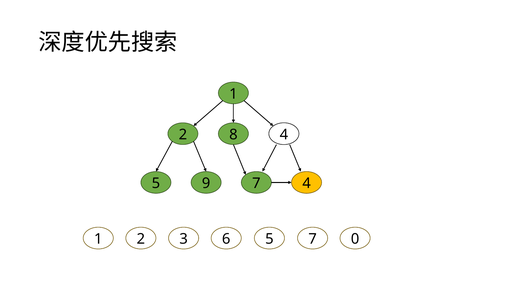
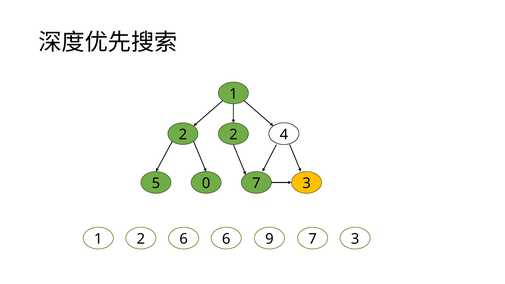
2 8: 8 -> 2 (233, 135)
9: 9 -> 0 (206, 183)
4: 4 -> 3 (307, 183)
2 3: 3 -> 6 (184, 239)
6 5: 5 -> 9 (269, 239)
0: 0 -> 3 (355, 239)
